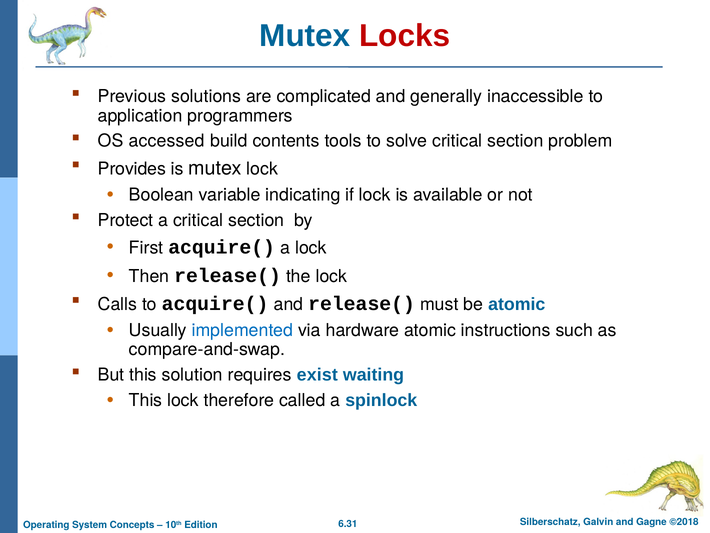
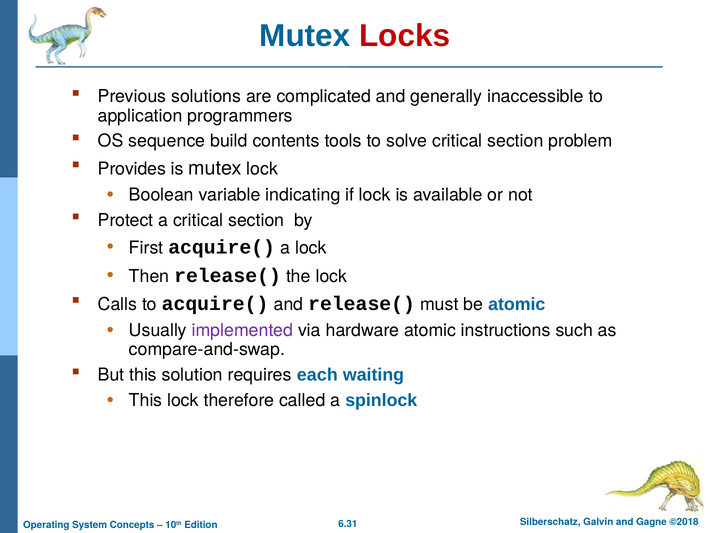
accessed: accessed -> sequence (167, 141)
implemented colour: blue -> purple (242, 330)
exist: exist -> each (317, 374)
